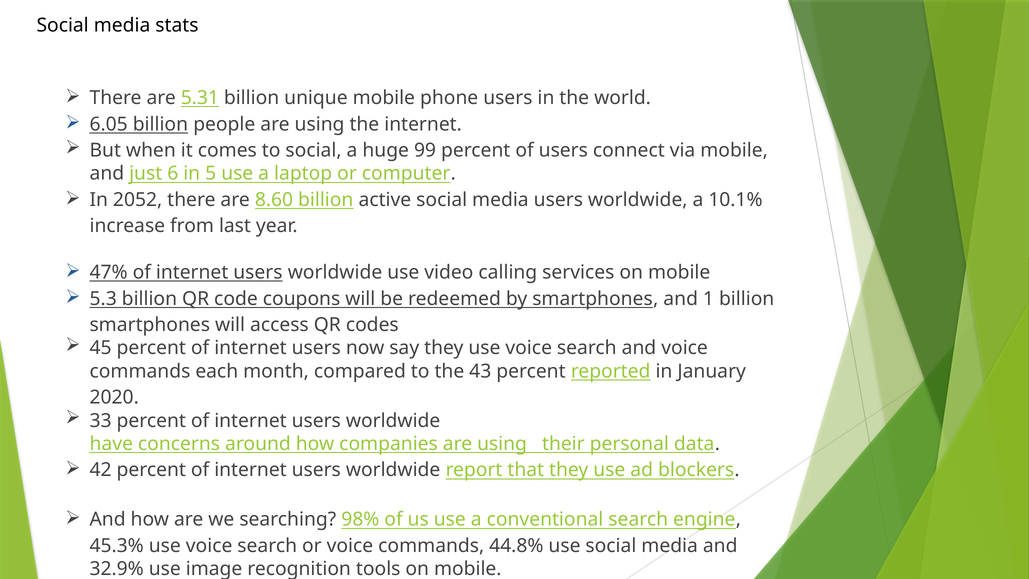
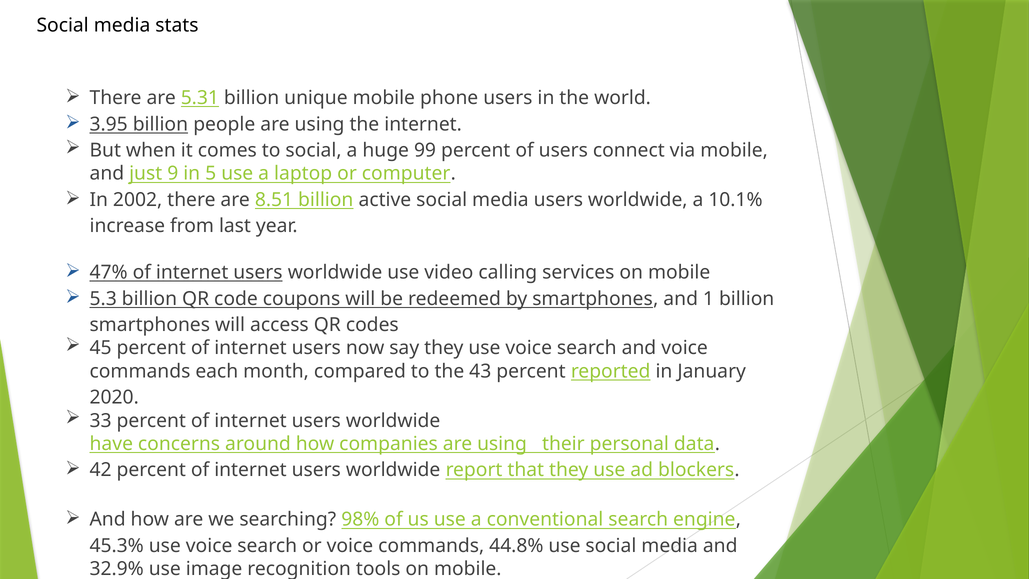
6.05: 6.05 -> 3.95 (109, 124)
just 6: 6 -> 9 (173, 174)
2052: 2052 -> 2002 (138, 200)
8.60: 8.60 -> 8.51 (274, 200)
